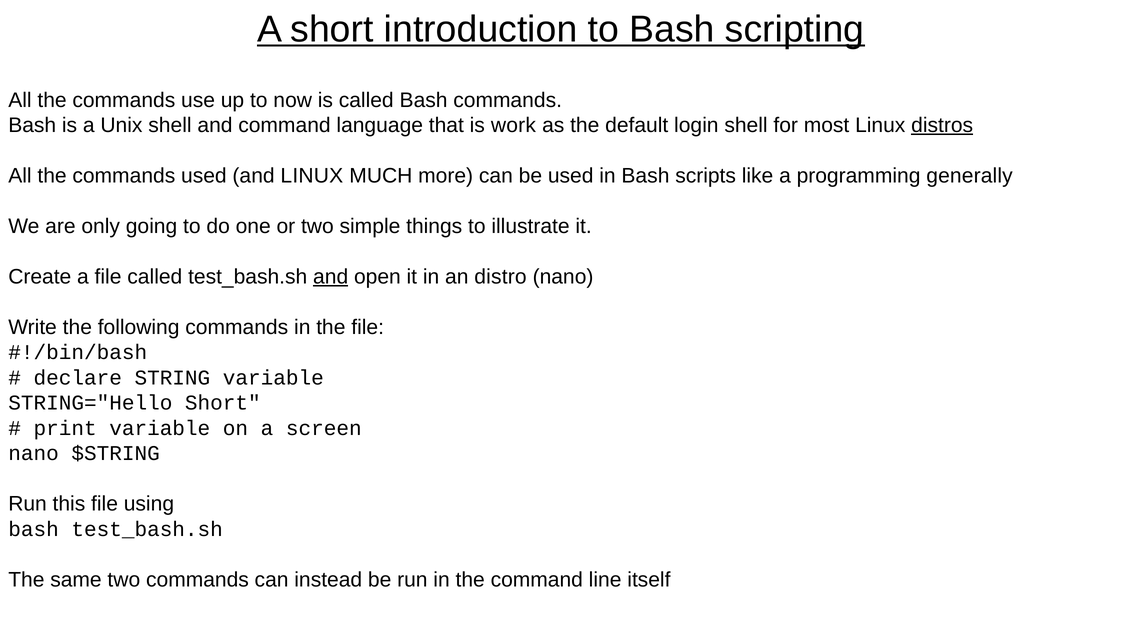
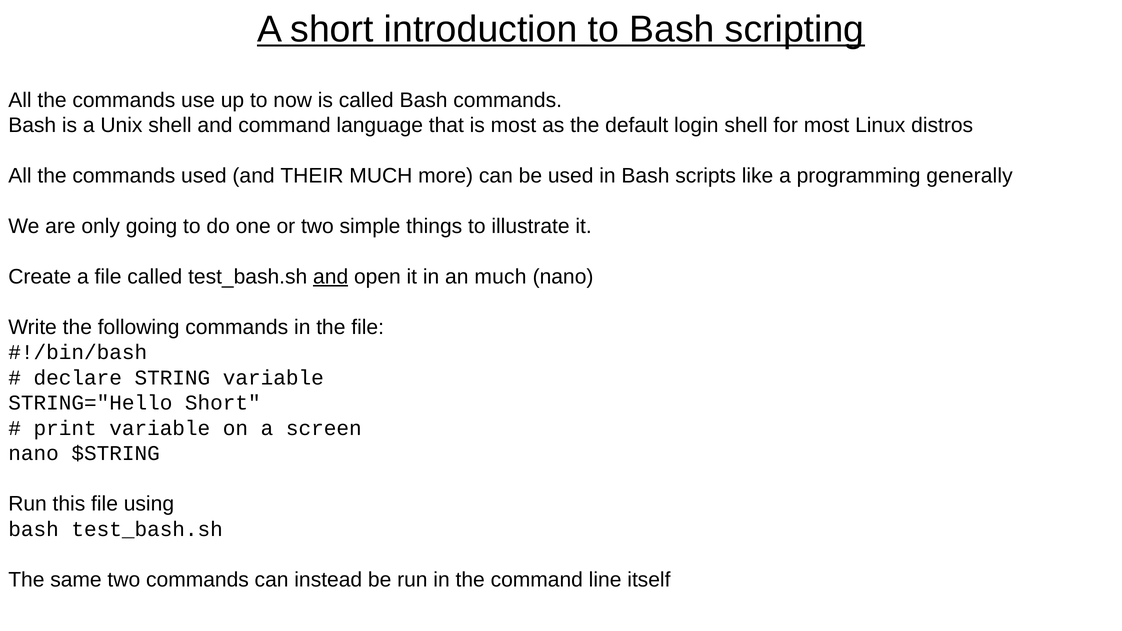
is work: work -> most (513, 125)
distros underline: present -> none (942, 125)
and LINUX: LINUX -> THEIR (312, 176)
an distro: distro -> much (500, 277)
